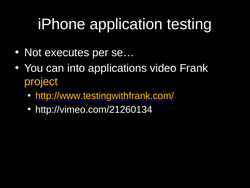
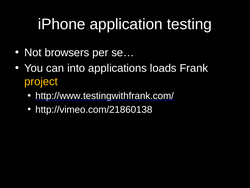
executes: executes -> browsers (67, 52)
video: video -> loads (163, 68)
http://www.testingwithfrank.com/ colour: yellow -> white (105, 96)
http://vimeo.com/21260134: http://vimeo.com/21260134 -> http://vimeo.com/21860138 (94, 109)
